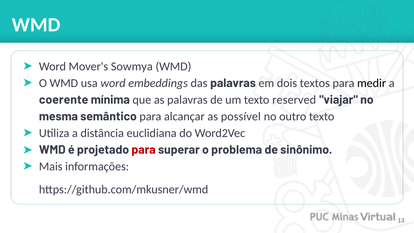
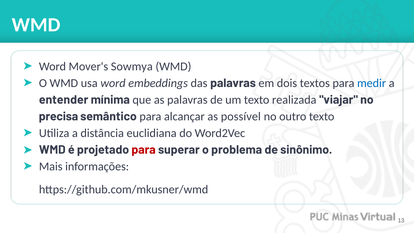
medir colour: black -> blue (372, 83)
coerente: coerente -> entender (64, 100)
reserved: reserved -> realizada (294, 100)
mesma: mesma -> precisa (58, 117)
